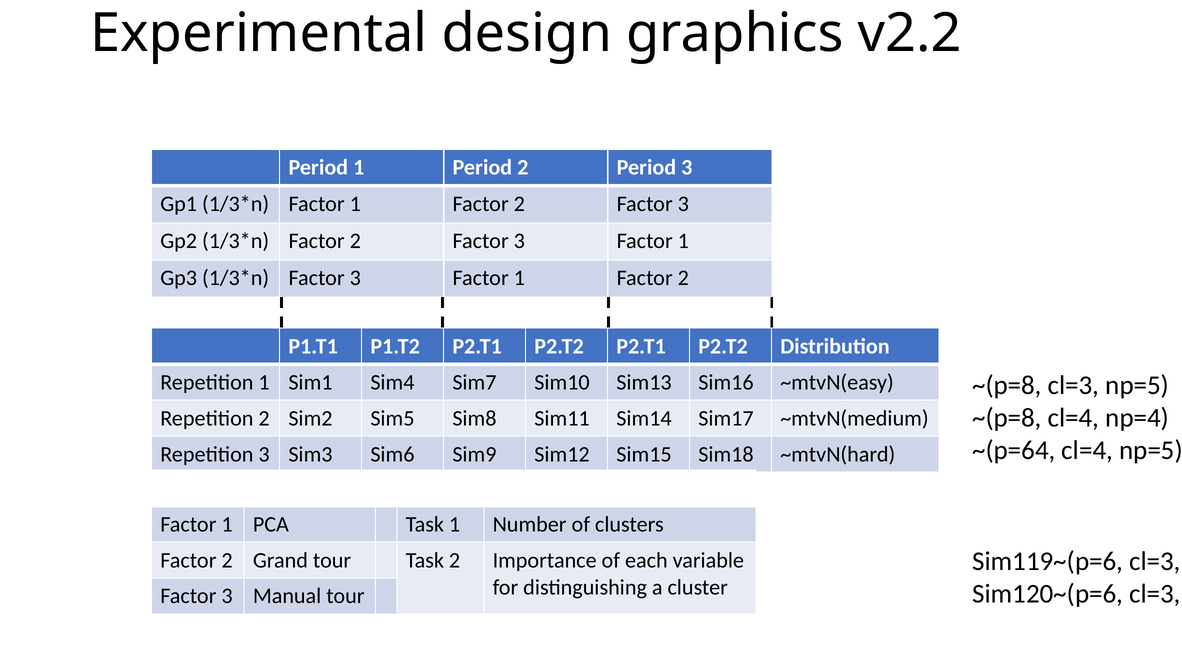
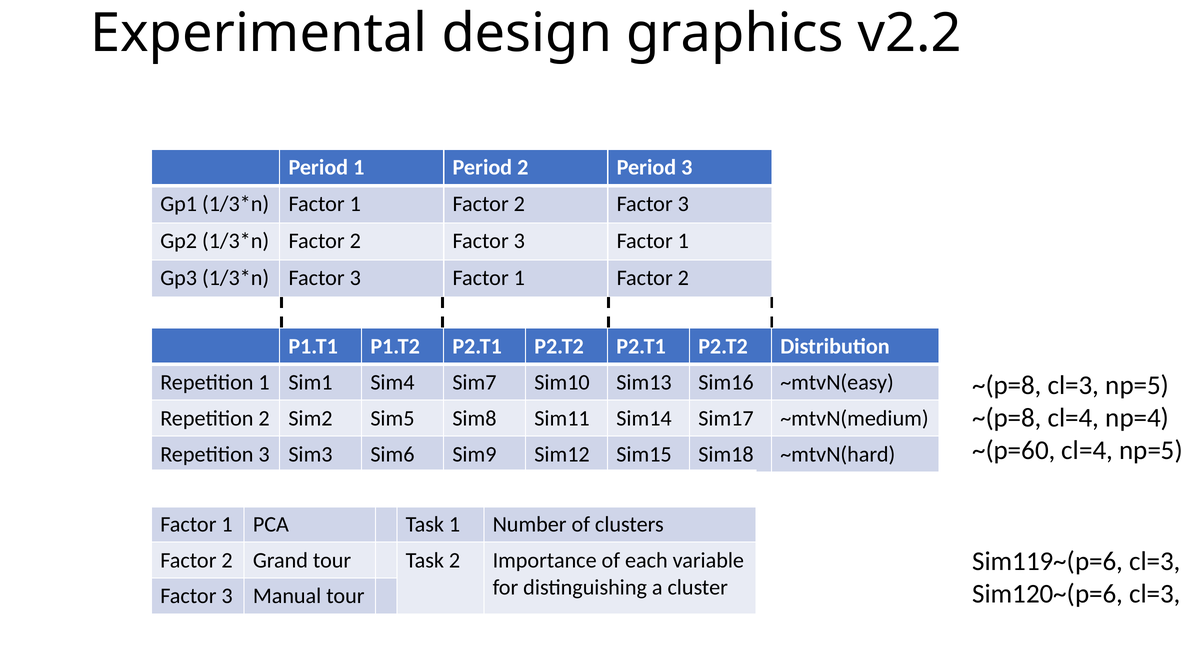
~(p=64: ~(p=64 -> ~(p=60 (1014, 450)
